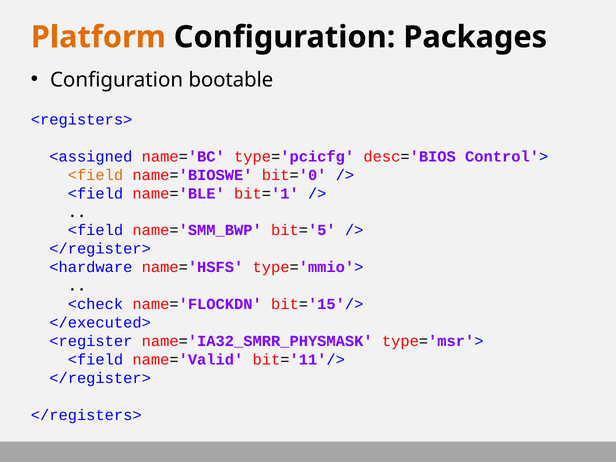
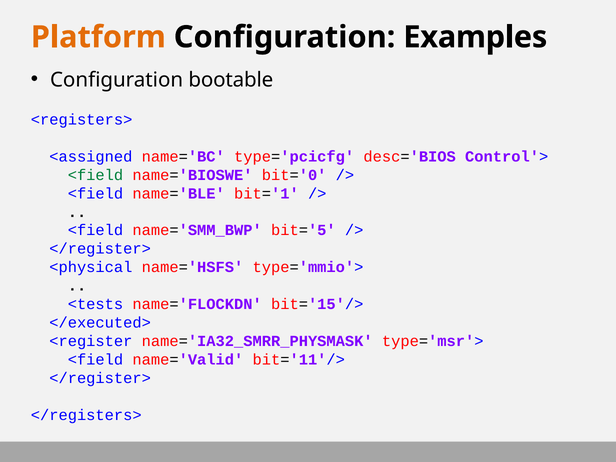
Packages: Packages -> Examples (475, 37)
<field colour: orange -> green (95, 175)
<hardware: <hardware -> <physical (91, 267)
<check: <check -> <tests (95, 304)
